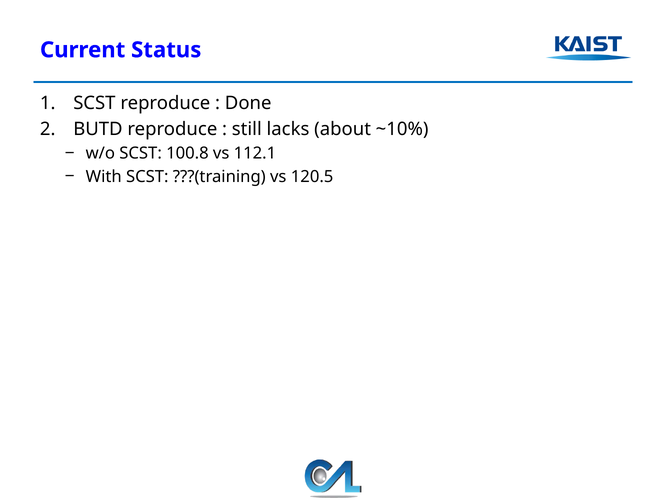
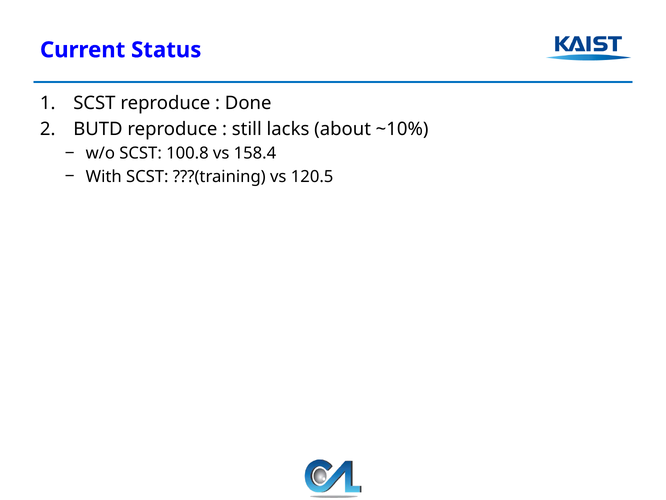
112.1: 112.1 -> 158.4 (255, 153)
